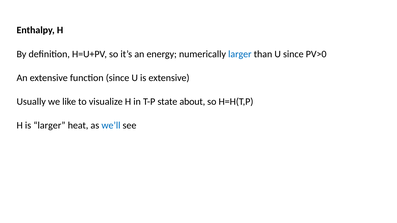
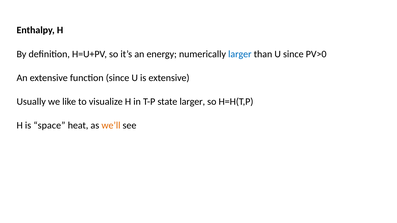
state about: about -> larger (192, 102)
is larger: larger -> space (49, 126)
we’ll colour: blue -> orange (111, 126)
